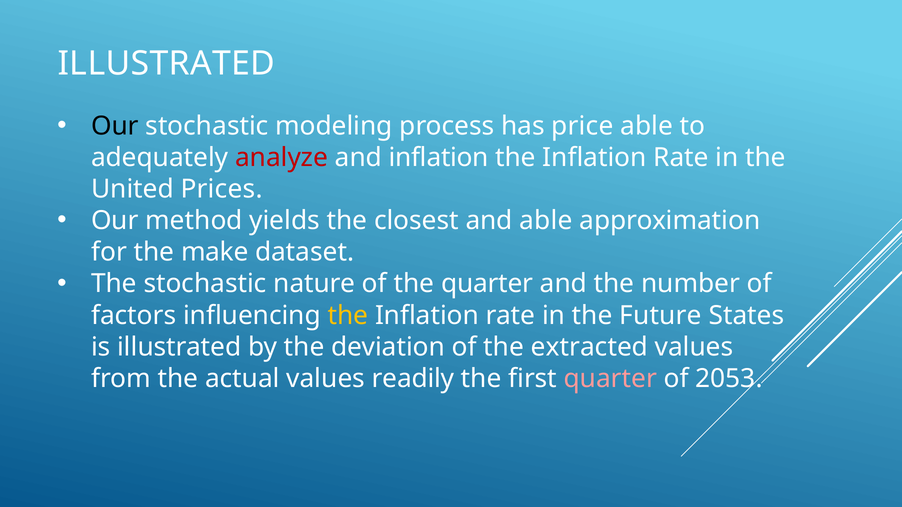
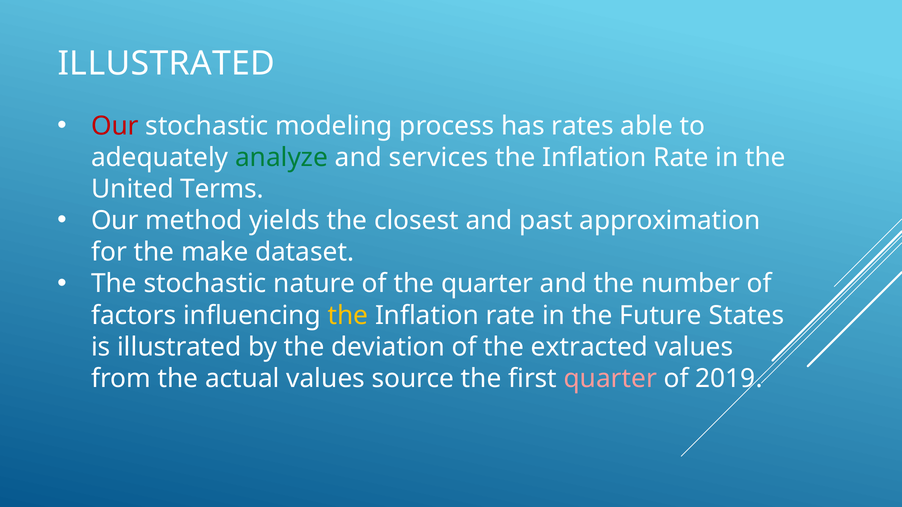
Our colour: black -> red (115, 126)
price: price -> rates (583, 126)
analyze colour: red -> green (282, 158)
and inflation: inflation -> services (438, 158)
Prices: Prices -> Terms (222, 189)
and able: able -> past (546, 221)
readily: readily -> source (413, 379)
2053: 2053 -> 2019 (729, 379)
